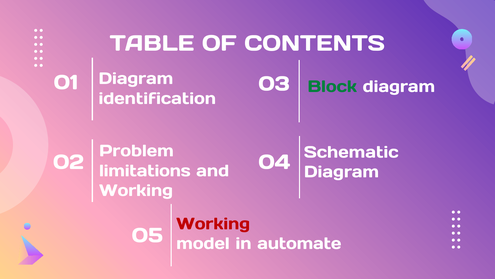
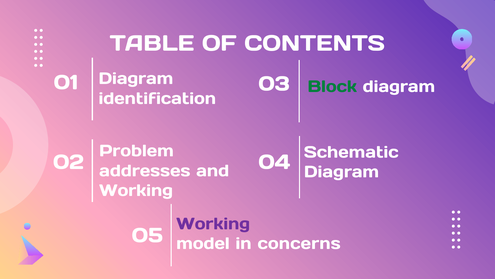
limitations: limitations -> addresses (145, 171)
Working colour: red -> purple (213, 223)
automate: automate -> concerns (299, 243)
